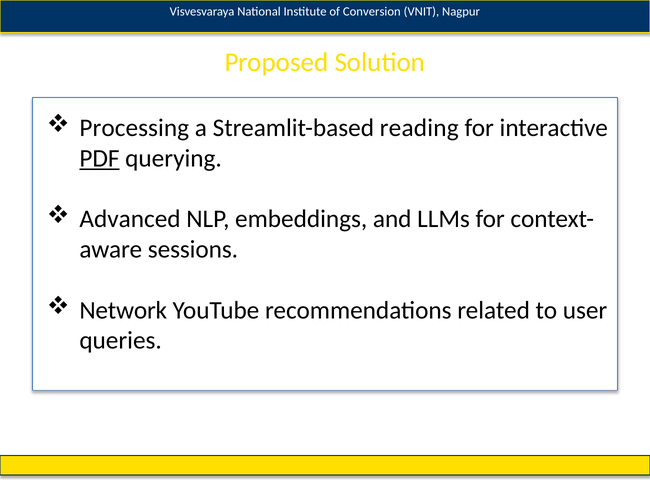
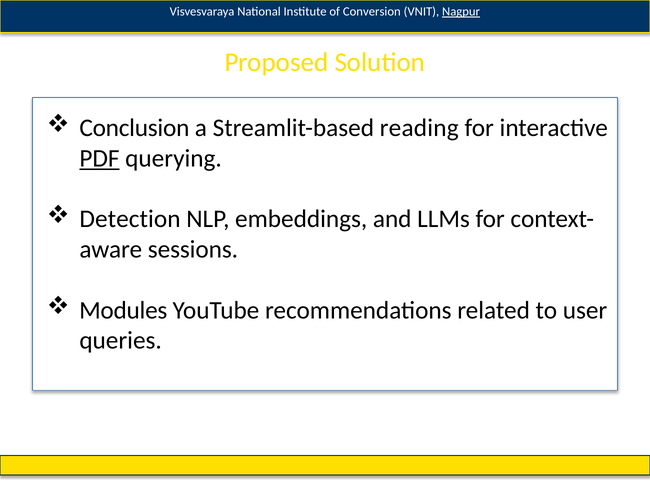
Nagpur underline: none -> present (461, 12)
Processing: Processing -> Conclusion (134, 128)
Advanced: Advanced -> Detection (130, 219)
Network: Network -> Modules (123, 310)
